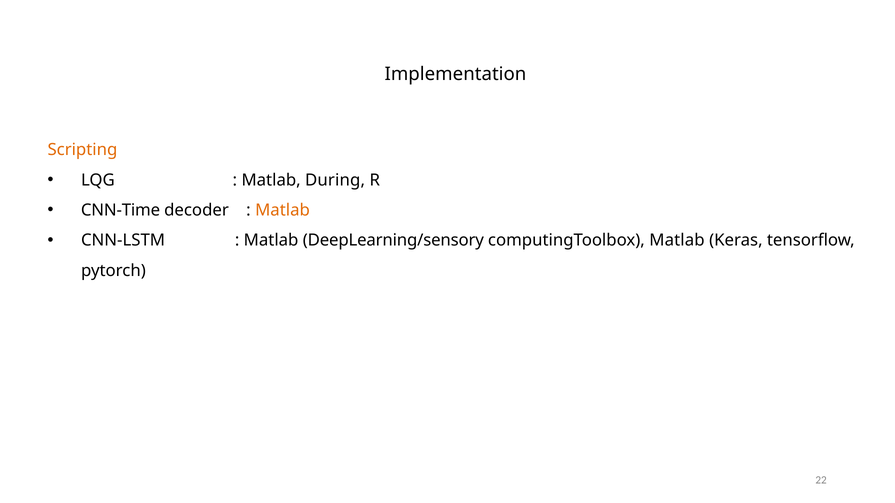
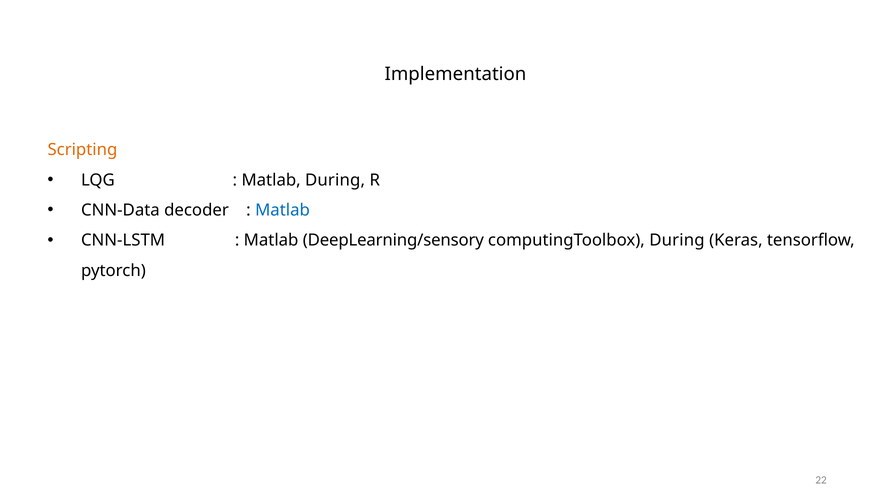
CNN-Time: CNN-Time -> CNN-Data (120, 210)
Matlab colour: orange -> blue (283, 210)
computingToolbox Matlab: Matlab -> During (677, 241)
